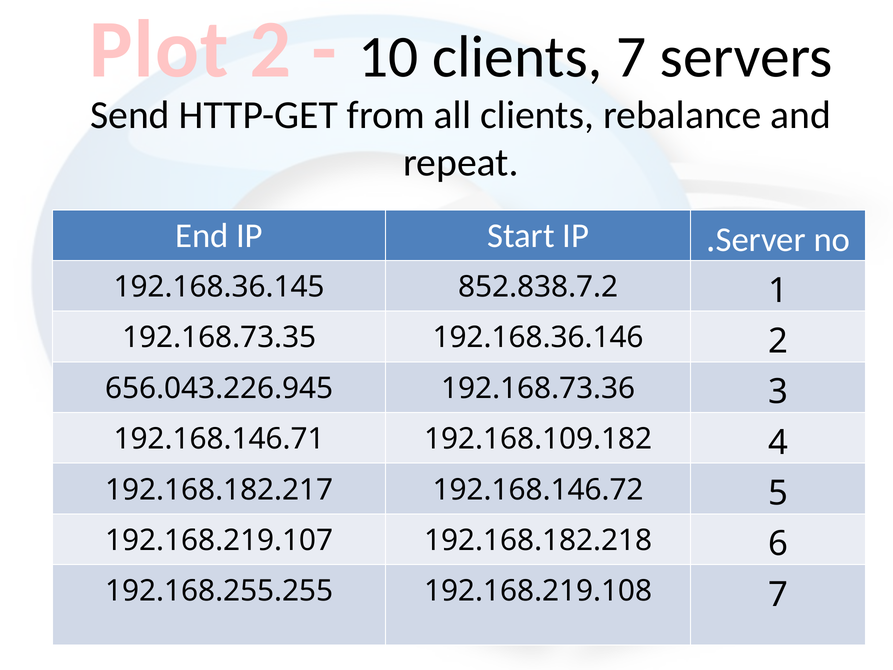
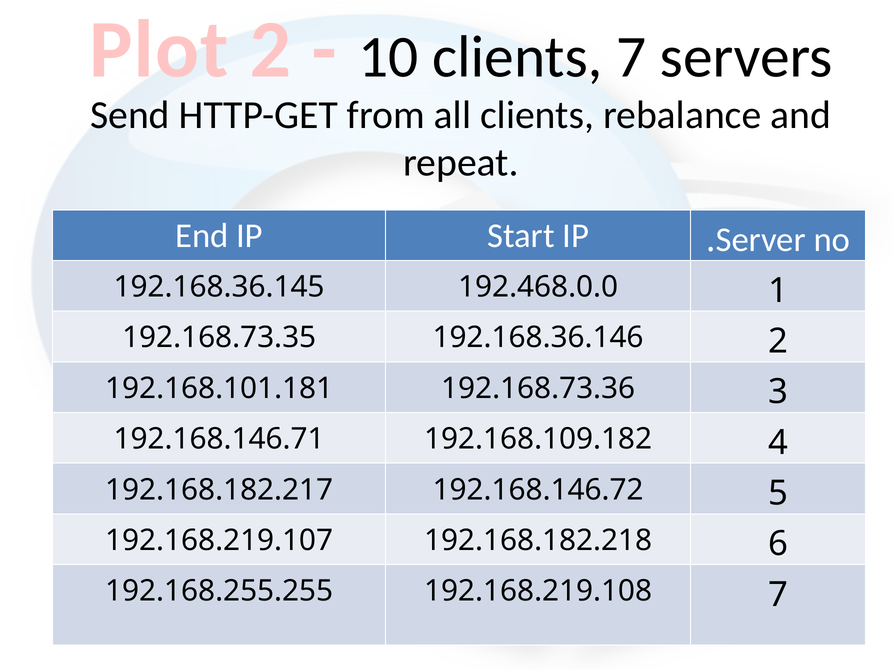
852.838.7.2: 852.838.7.2 -> 192.468.0.0 (538, 287)
656.043.226.945: 656.043.226.945 -> 192.168.101.181 (219, 388)
